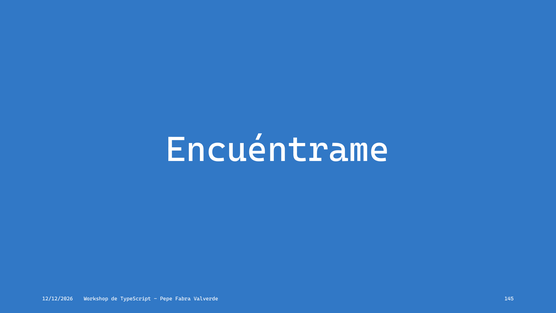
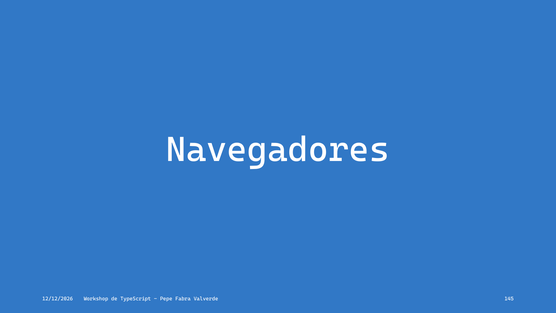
Encuéntrame: Encuéntrame -> Navegadores (278, 150)
